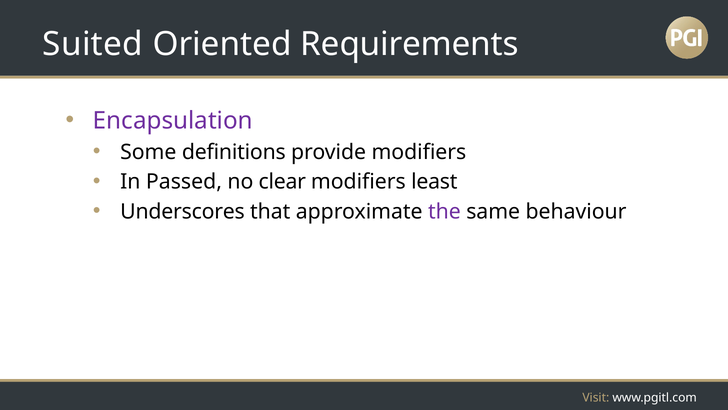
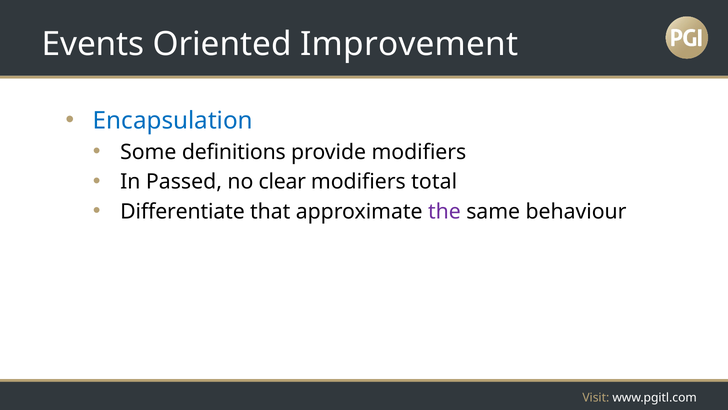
Suited: Suited -> Events (93, 44)
Requirements: Requirements -> Improvement (409, 44)
Encapsulation colour: purple -> blue (173, 121)
least: least -> total (434, 182)
Underscores: Underscores -> Differentiate (182, 211)
